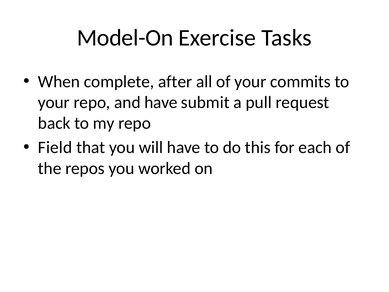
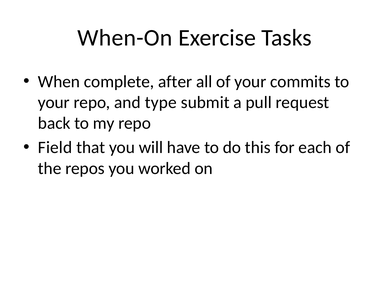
Model-On: Model-On -> When-On (125, 38)
and have: have -> type (161, 102)
